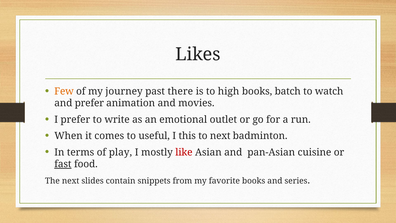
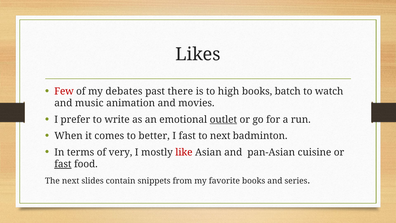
Few colour: orange -> red (64, 91)
journey: journey -> debates (124, 91)
and prefer: prefer -> music (89, 103)
outlet underline: none -> present (223, 119)
useful: useful -> better (154, 136)
I this: this -> fast (187, 136)
play: play -> very (121, 152)
